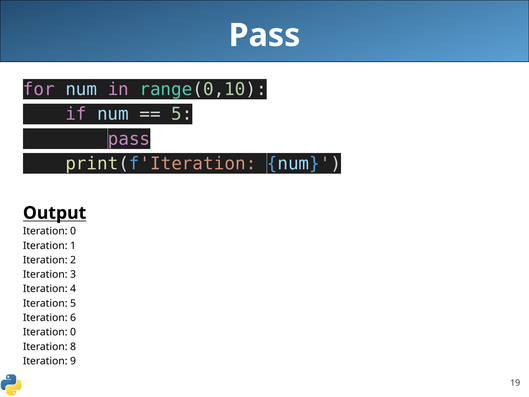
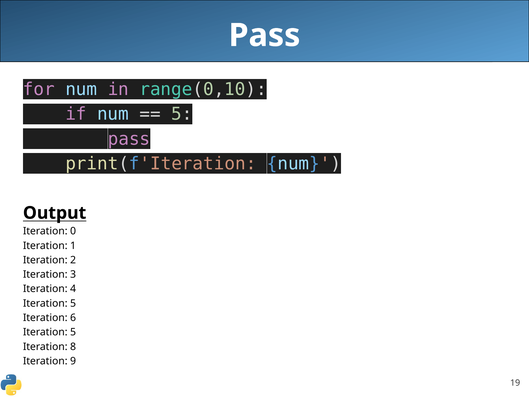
0: 0 -> 5 (73, 332)
